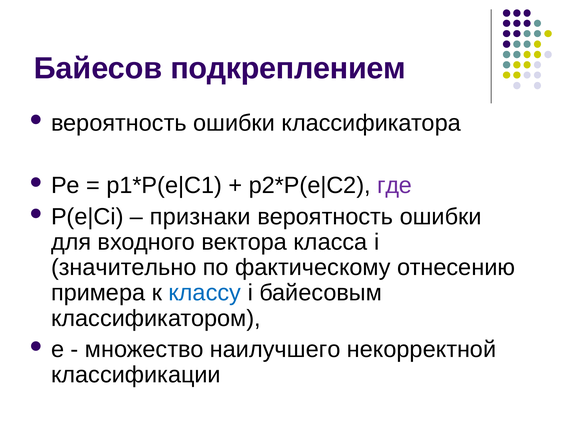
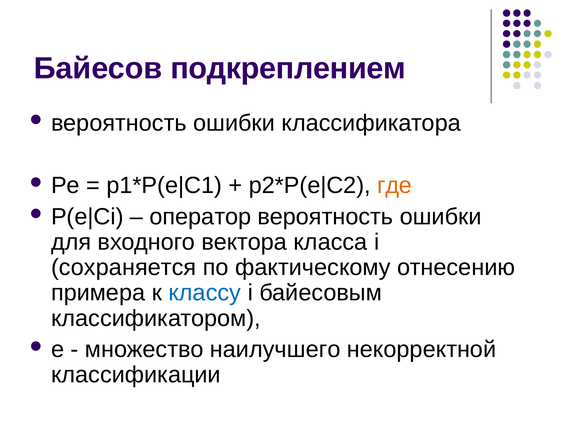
где colour: purple -> orange (395, 185)
признаки: признаки -> оператор (200, 217)
значительно: значительно -> cохраняется (124, 267)
